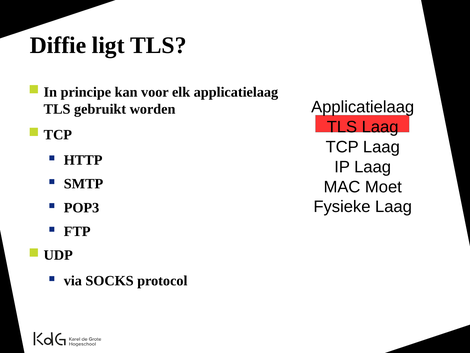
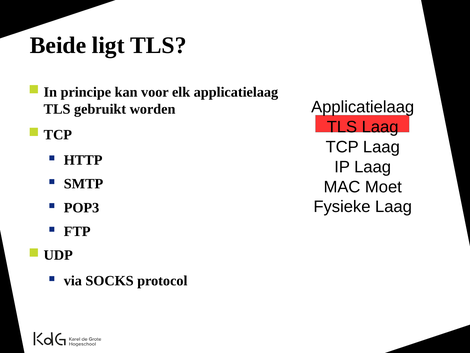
Diffie: Diffie -> Beide (58, 45)
